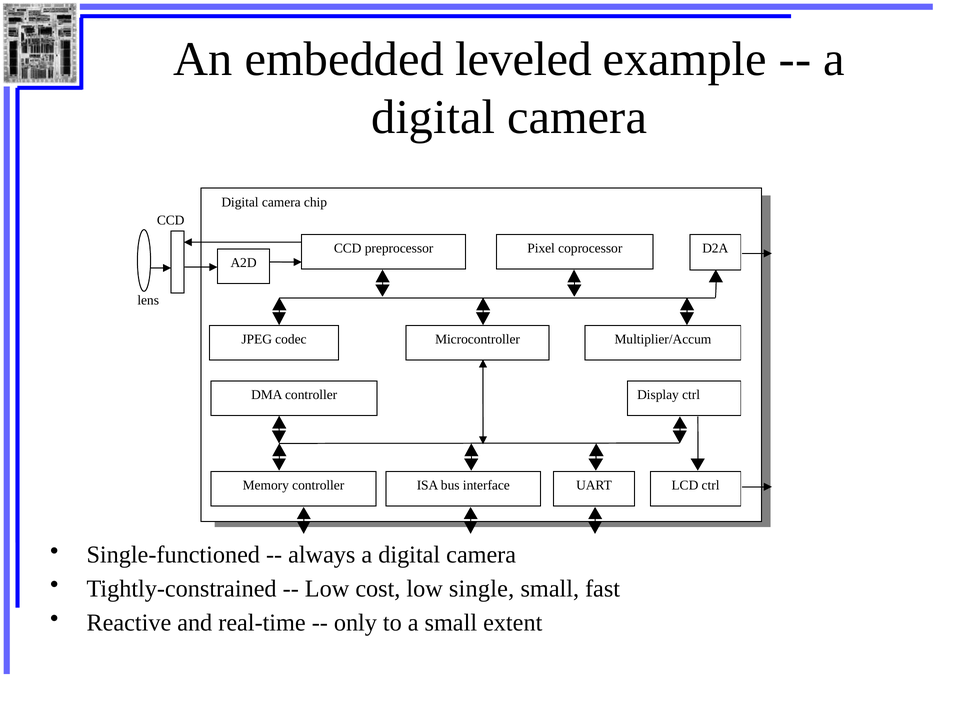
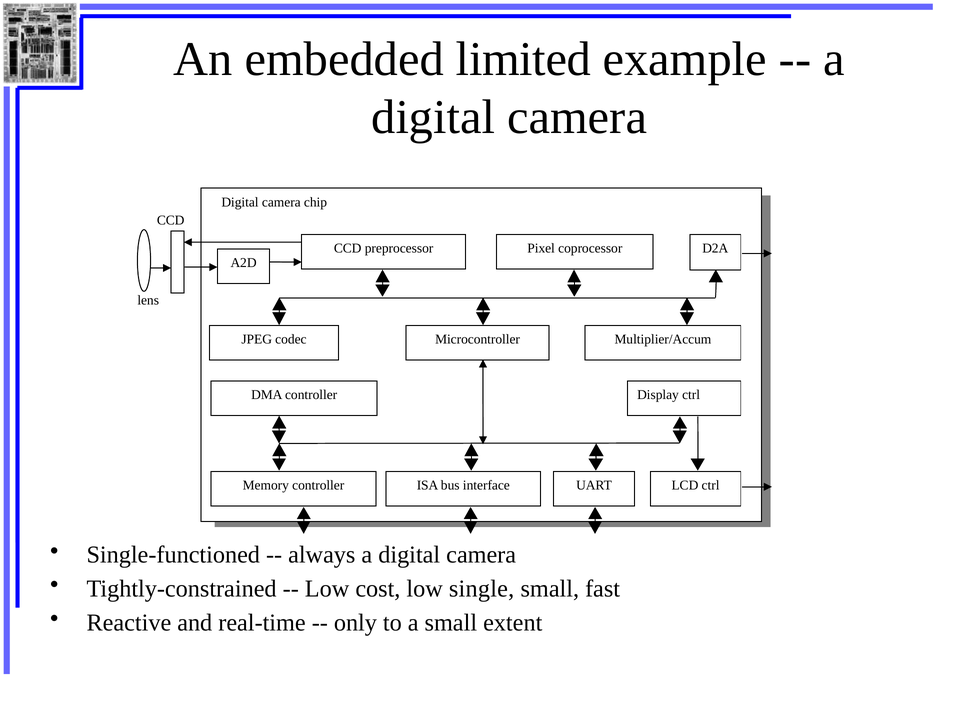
leveled: leveled -> limited (523, 59)
